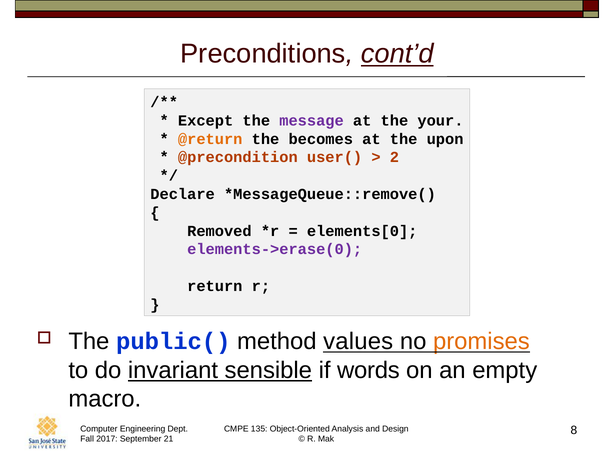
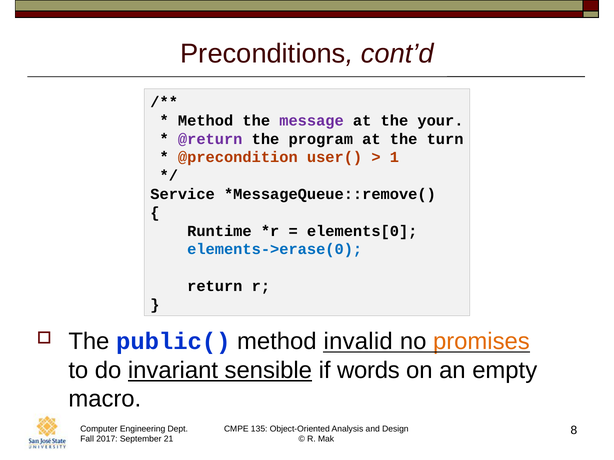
cont’d underline: present -> none (397, 54)
Except: Except -> Method (206, 121)
@return colour: orange -> purple (210, 139)
becomes: becomes -> program (321, 139)
upon: upon -> turn (445, 139)
2: 2 -> 1 (394, 158)
Declare: Declare -> Service (183, 194)
Removed: Removed -> Runtime (219, 231)
elements->erase(0 colour: purple -> blue (275, 250)
values: values -> invalid (358, 342)
